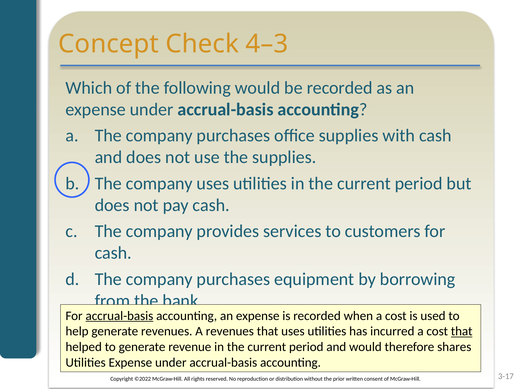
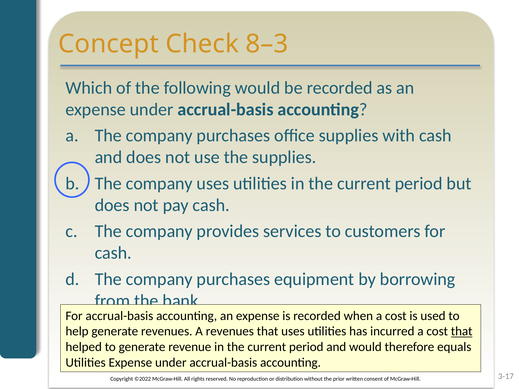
4–3: 4–3 -> 8–3 (267, 44)
accrual-basis underline: present -> none (119, 316)
shares: shares -> equals (454, 347)
